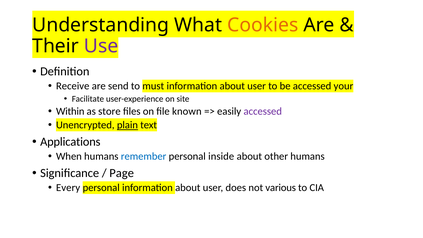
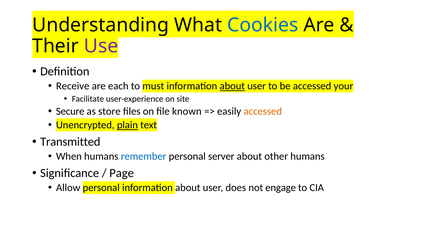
Cookies colour: orange -> blue (263, 25)
send: send -> each (118, 86)
about underline: none -> present (232, 86)
Within: Within -> Secure (70, 111)
accessed colour: purple -> orange (263, 111)
Applications: Applications -> Transmitted (70, 142)
inside: inside -> server (221, 156)
Every: Every -> Allow (68, 188)
various: various -> engage (281, 188)
